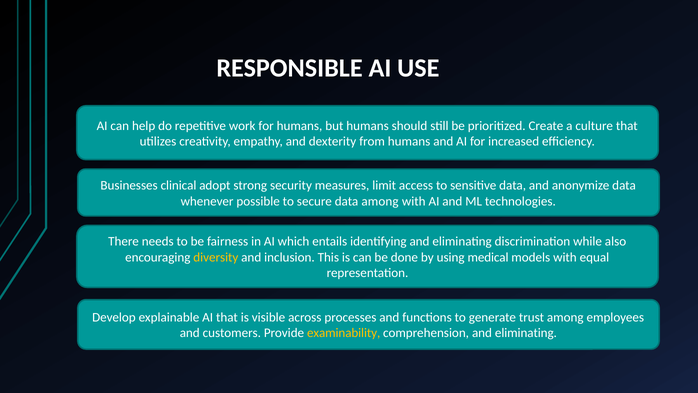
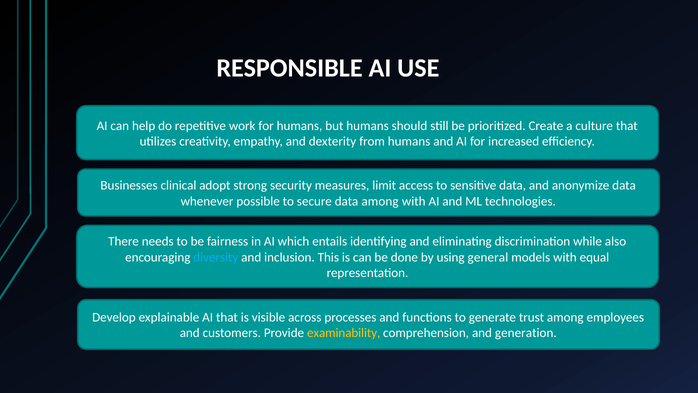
diversity colour: yellow -> light blue (216, 257)
medical: medical -> general (488, 257)
comprehension and eliminating: eliminating -> generation (526, 333)
